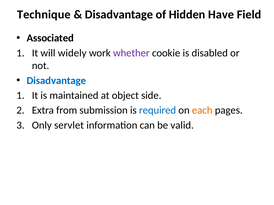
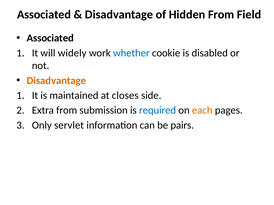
Technique: Technique -> Associated (44, 15)
Hidden Have: Have -> From (221, 15)
whether colour: purple -> blue (131, 53)
Disadvantage colour: blue -> orange (56, 81)
object: object -> closes (125, 96)
valid: valid -> pairs (182, 125)
